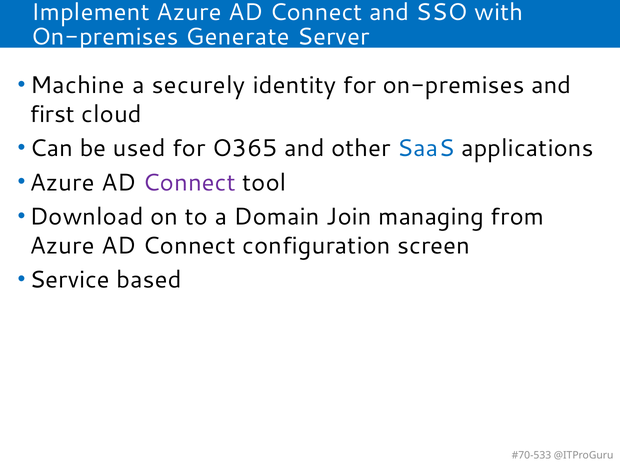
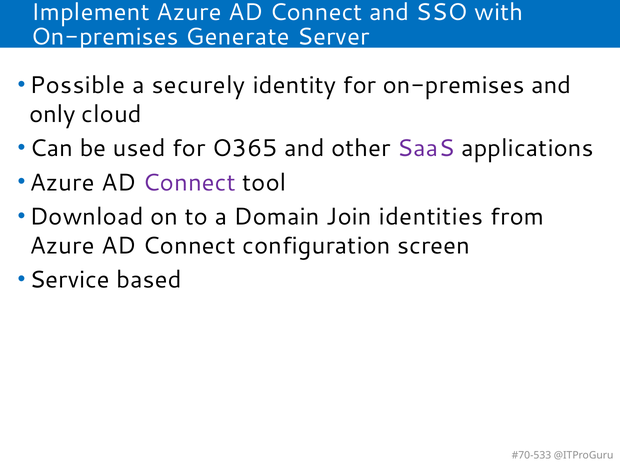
Machine: Machine -> Possible (77, 85)
first: first -> only (52, 114)
SaaS colour: blue -> purple (426, 148)
managing: managing -> identities (431, 217)
